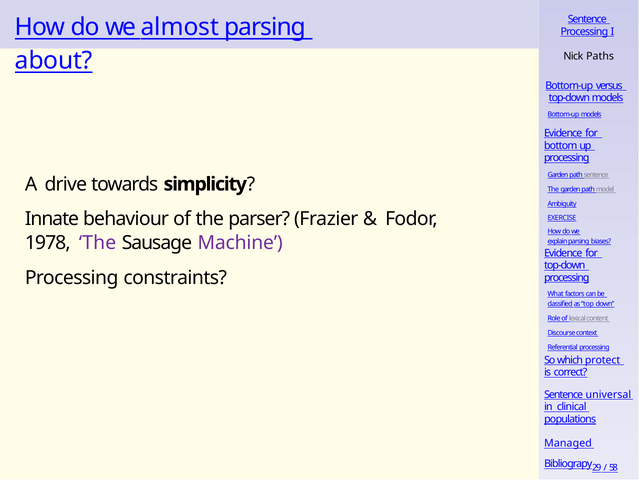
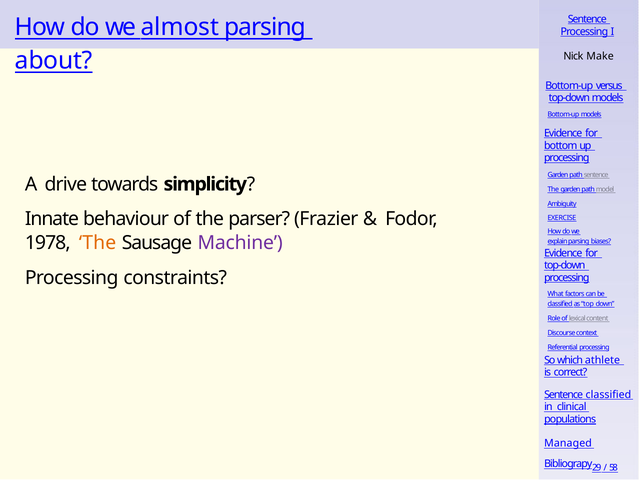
Paths: Paths -> Make (600, 56)
The colour: purple -> orange (98, 243)
protect: protect -> athlete (602, 360)
Sentence universal: universal -> classified (608, 394)
